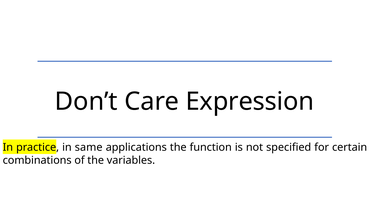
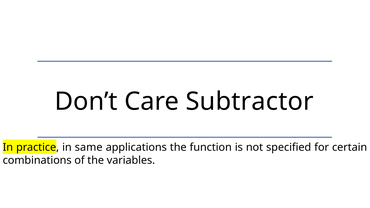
Expression: Expression -> Subtractor (250, 102)
